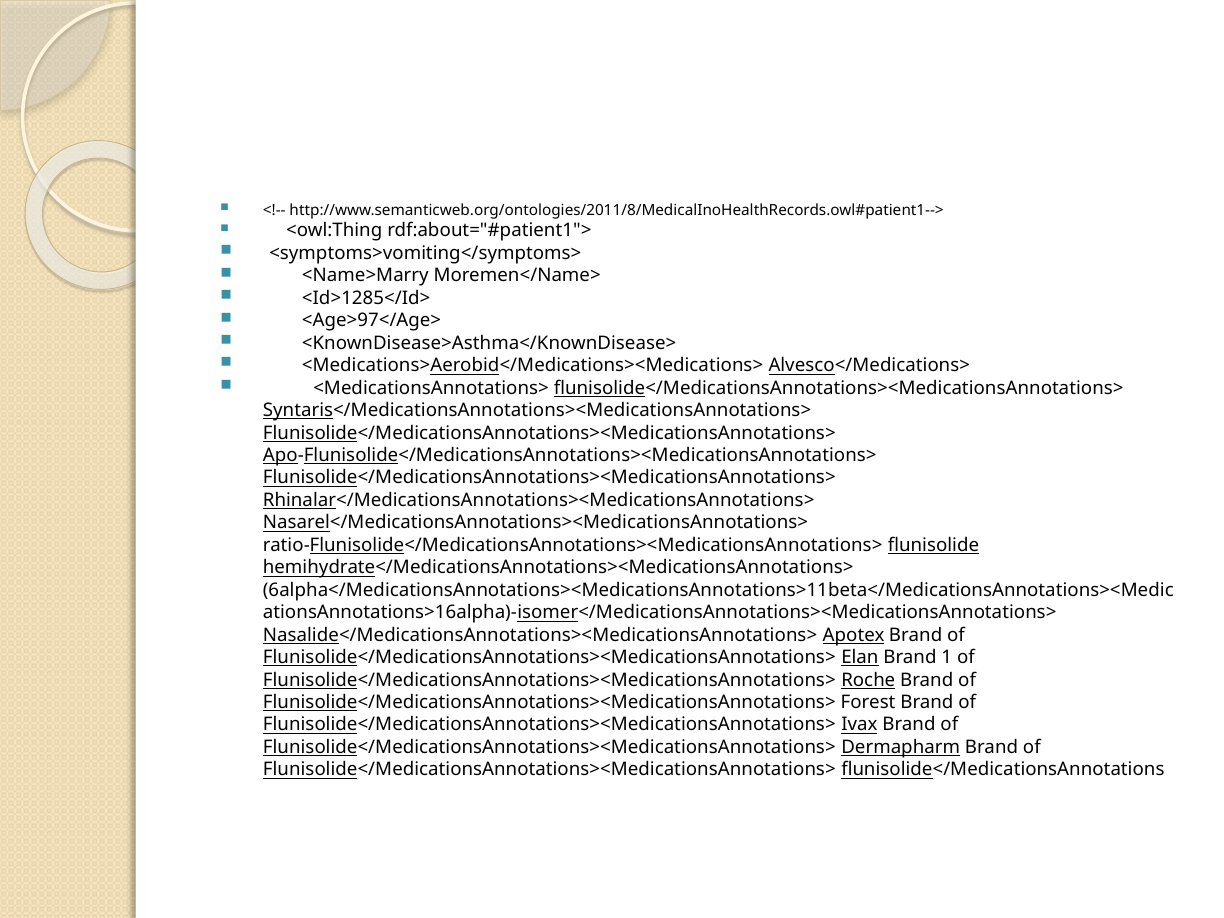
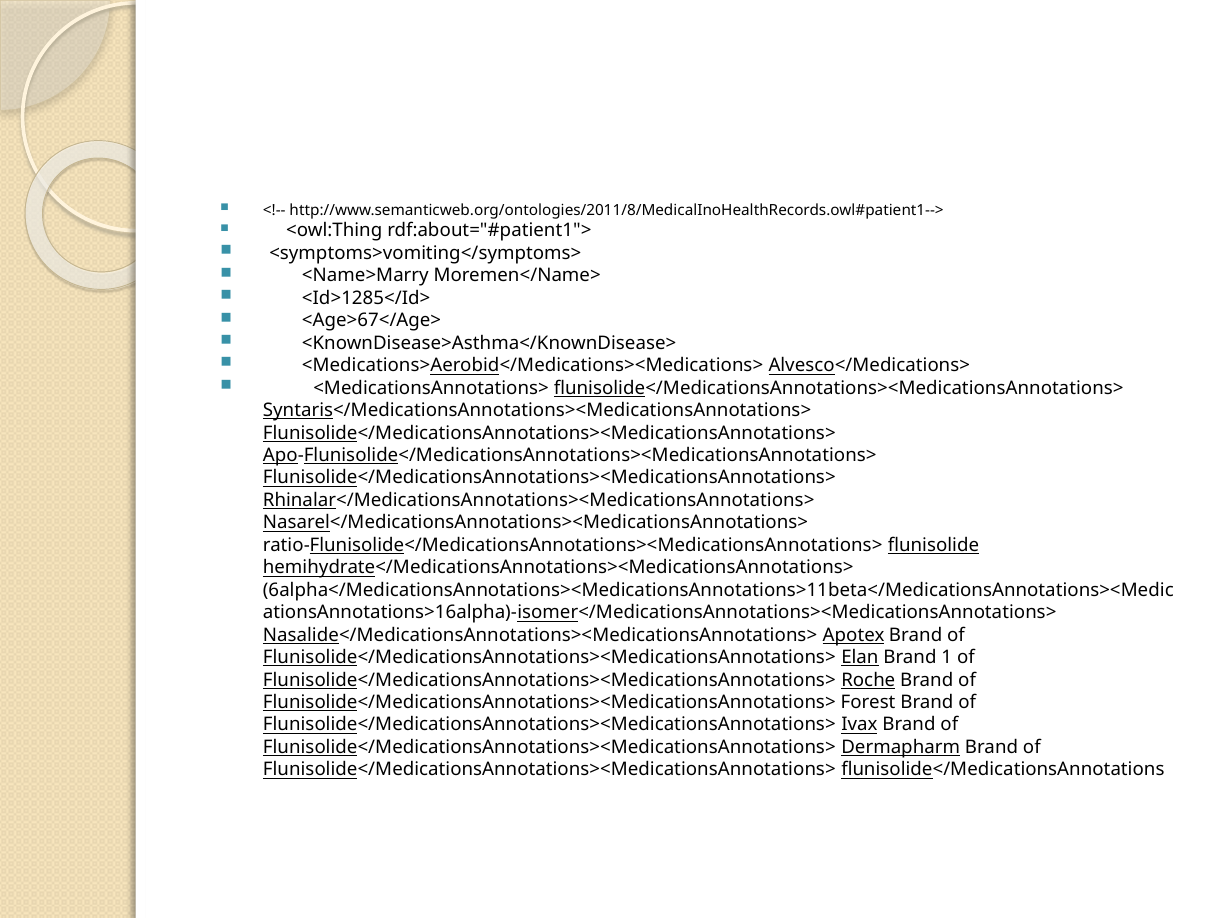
<Age>97</Age>: <Age>97</Age> -> <Age>67</Age> (372, 321)
